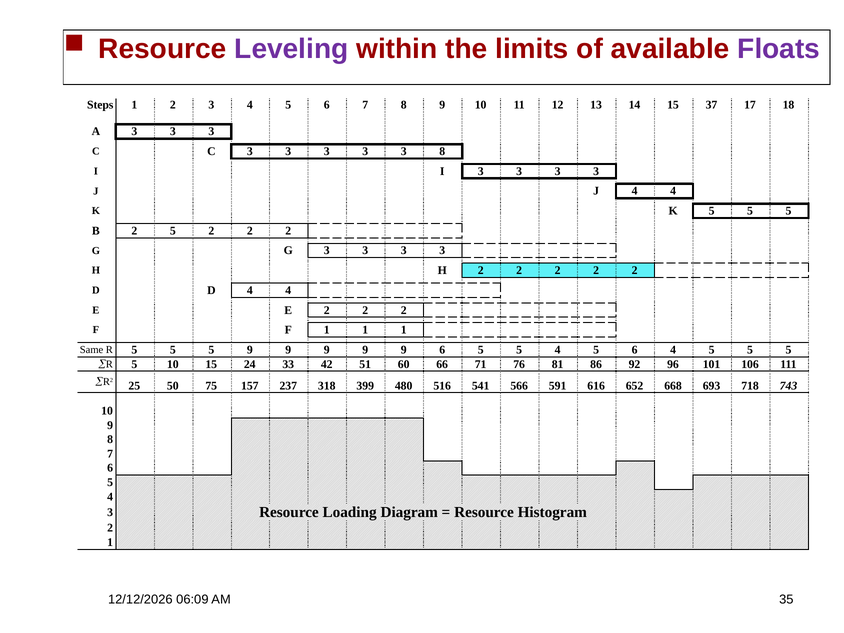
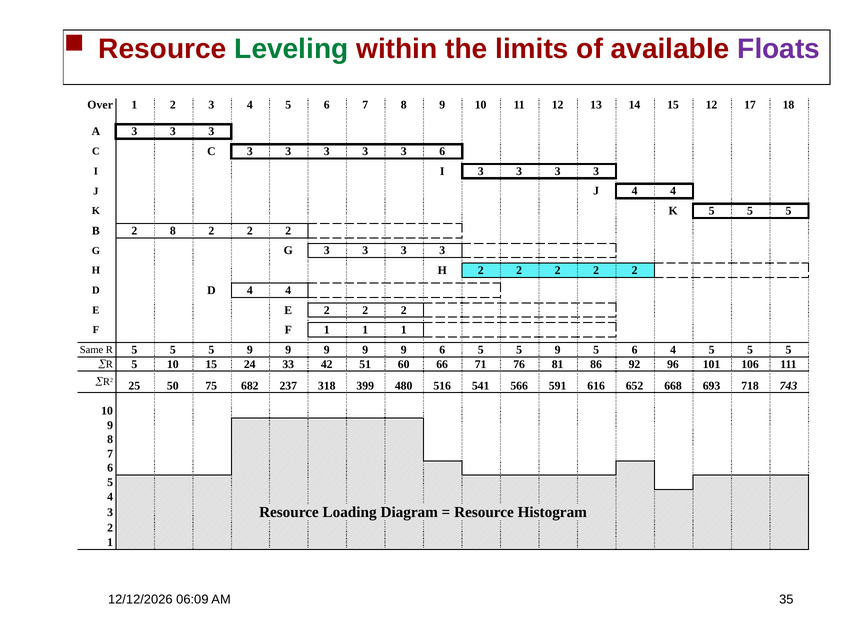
Leveling colour: purple -> green (291, 49)
Steps: Steps -> Over (100, 105)
15 37: 37 -> 12 (712, 105)
3 8: 8 -> 6 (442, 151)
2 5: 5 -> 8 (173, 231)
6 5 5 4: 4 -> 9 (558, 350)
157: 157 -> 682 (250, 386)
